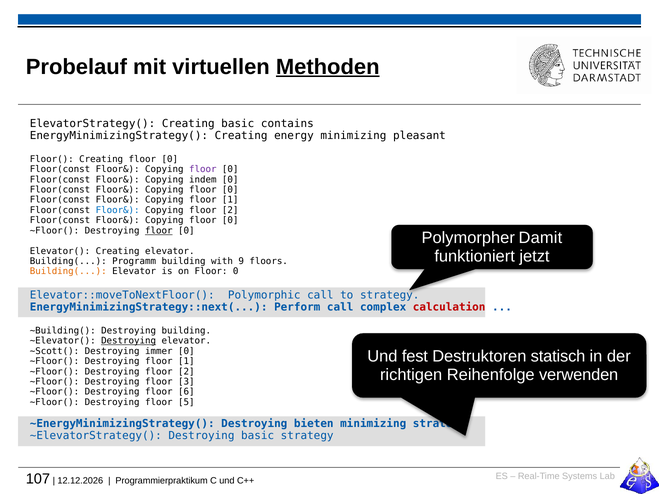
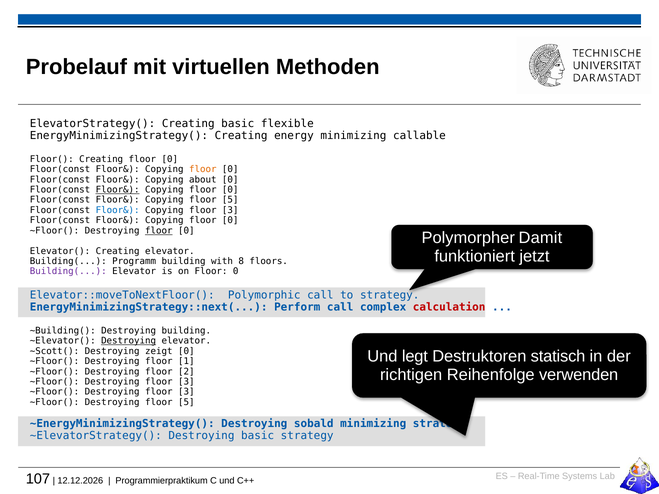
Methoden underline: present -> none (328, 67)
contains: contains -> flexible (287, 123)
pleasant: pleasant -> callable (419, 136)
floor colour: purple -> orange (203, 169)
indem: indem -> about (203, 180)
Floor& underline: none -> present (118, 190)
Copying floor 1: 1 -> 5 (230, 200)
Copying floor 2: 2 -> 3 (230, 210)
9: 9 -> 8 (241, 261)
Building( colour: orange -> purple (68, 272)
immer: immer -> zeigt (159, 351)
fest: fest -> legt (415, 357)
6: 6 -> 3 (186, 392)
bieten: bieten -> sobald (314, 424)
